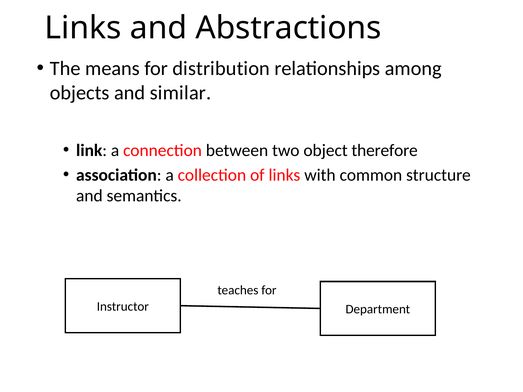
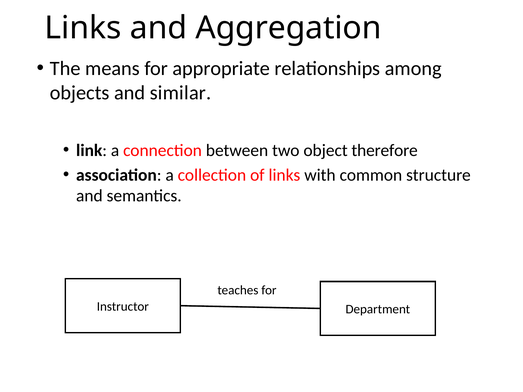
Abstractions: Abstractions -> Aggregation (289, 28)
distribution: distribution -> appropriate (221, 69)
